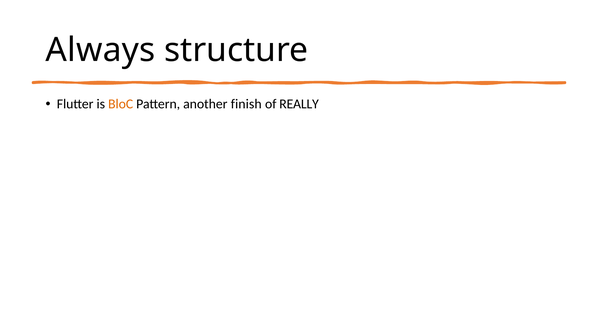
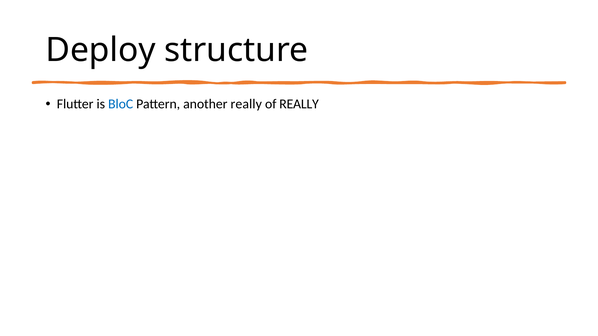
Always: Always -> Deploy (101, 50)
BloC colour: orange -> blue (121, 104)
another finish: finish -> really (246, 104)
